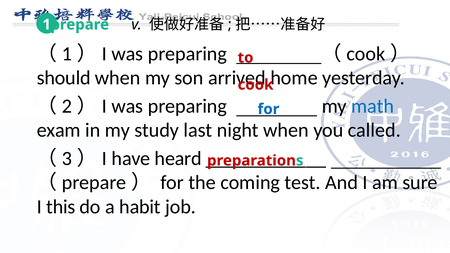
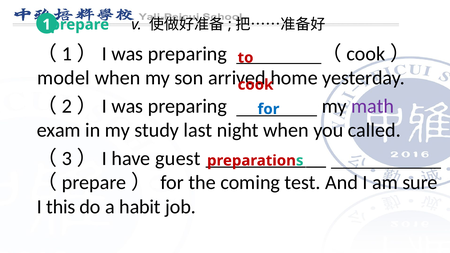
should: should -> model (64, 78)
math colour: blue -> purple (373, 106)
heard: heard -> guest (178, 159)
